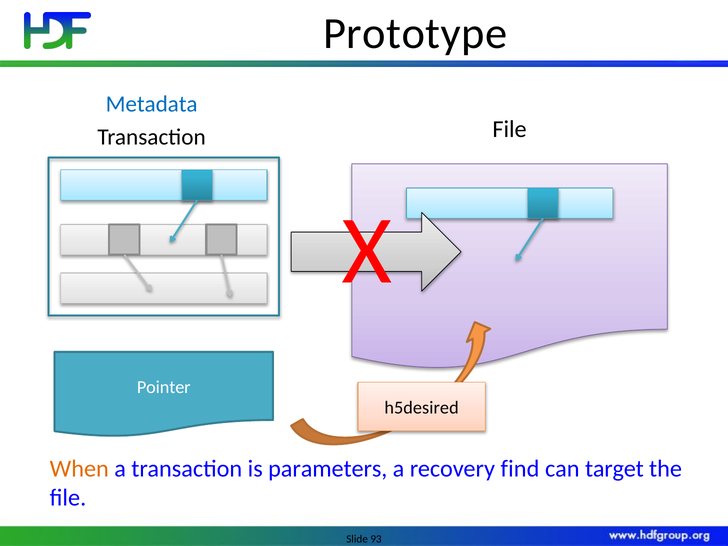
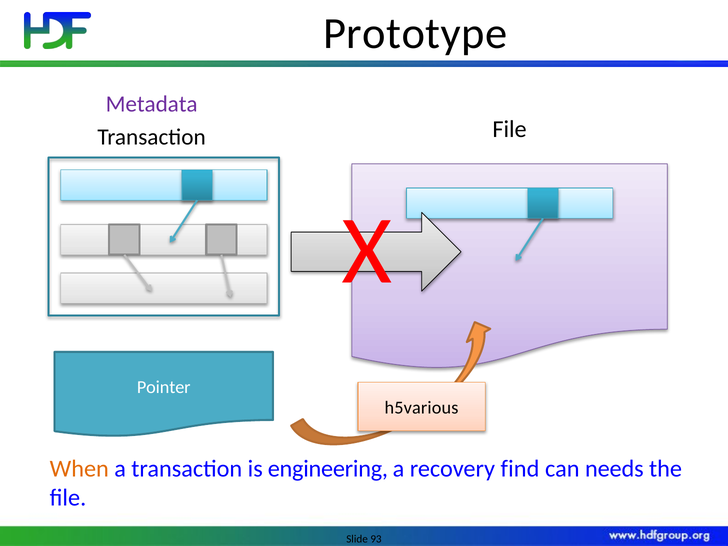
Metadata colour: blue -> purple (152, 104)
h5desired: h5desired -> h5various (421, 408)
parameters: parameters -> engineering (328, 469)
target: target -> needs (614, 469)
